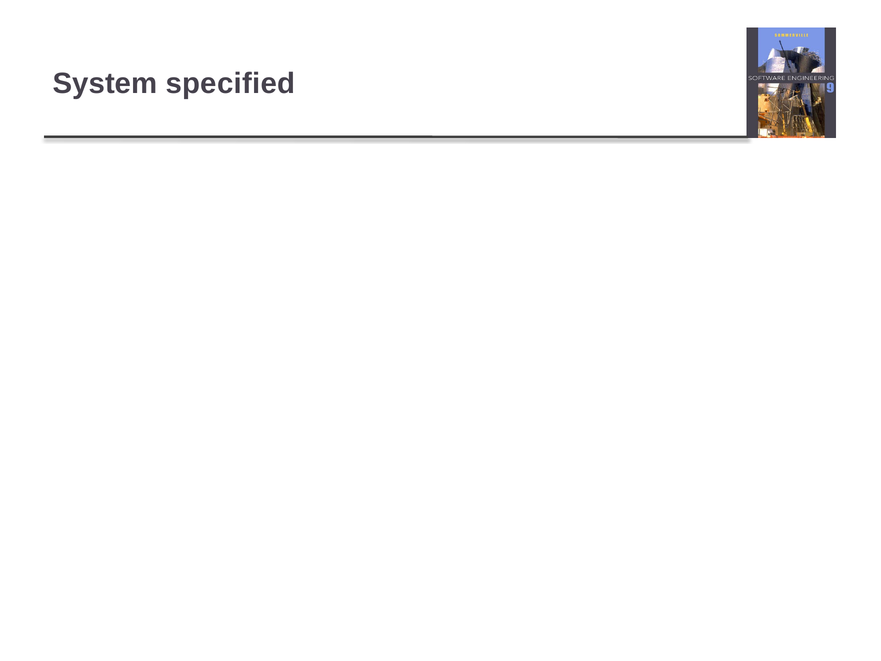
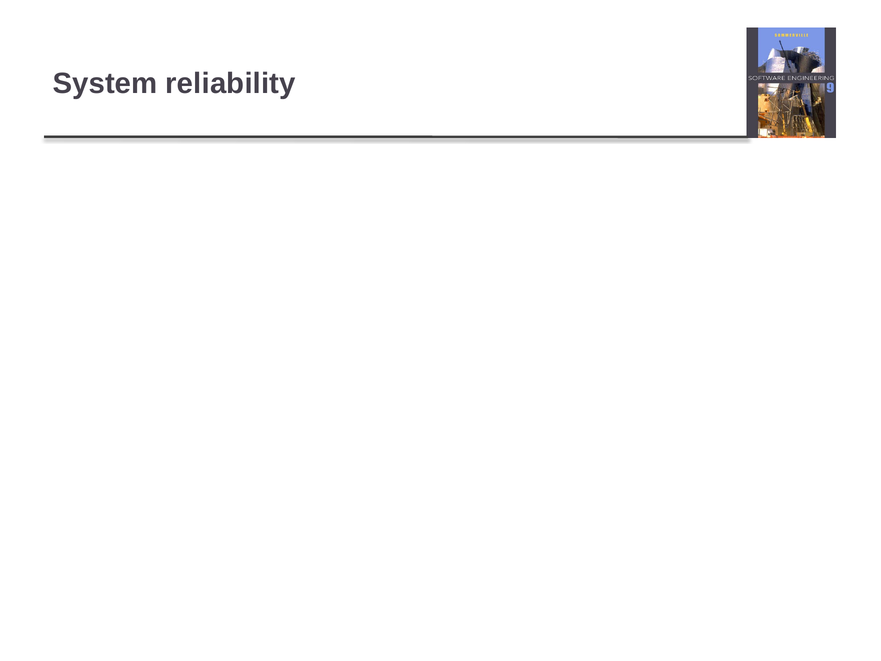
specified: specified -> reliability (231, 84)
